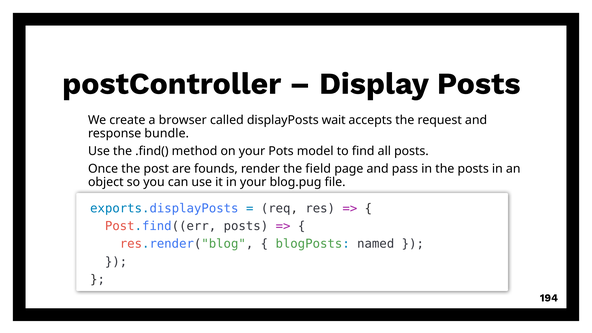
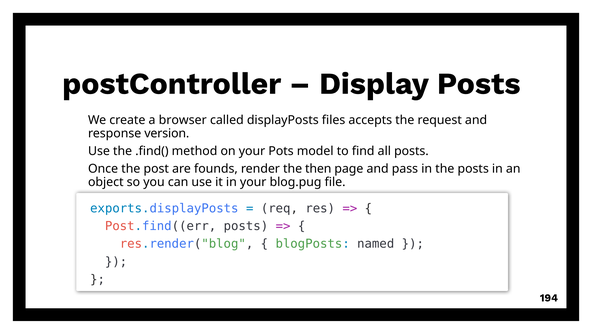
wait: wait -> files (334, 120)
bundle: bundle -> version (167, 133)
field: field -> then (318, 169)
